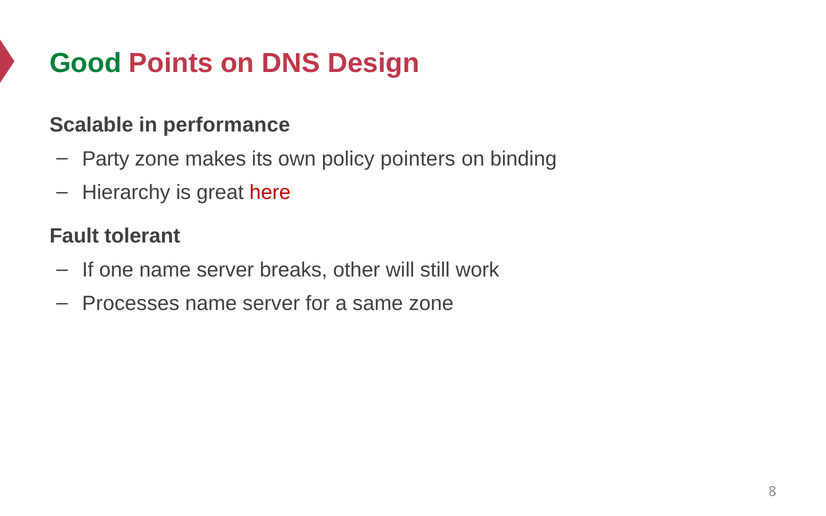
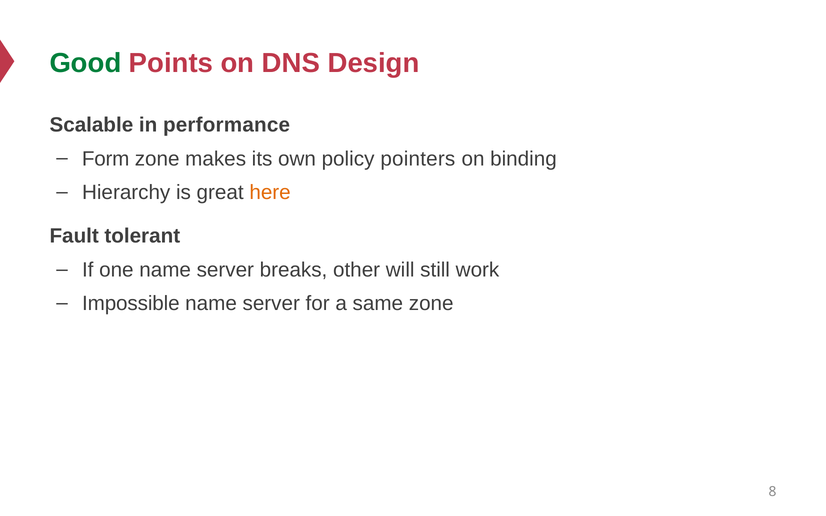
Party: Party -> Form (106, 159)
here colour: red -> orange (270, 193)
Processes: Processes -> Impossible (131, 304)
